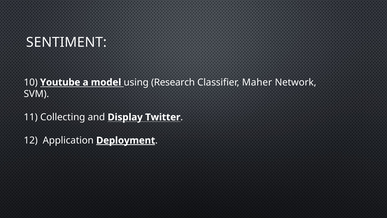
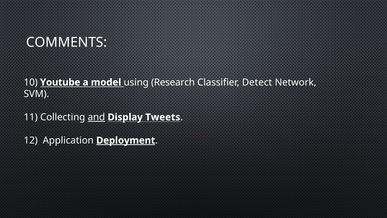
SENTIMENT: SENTIMENT -> COMMENTS (67, 42)
Maher: Maher -> Detect (257, 82)
and underline: none -> present (96, 117)
Twitter: Twitter -> Tweets (163, 117)
